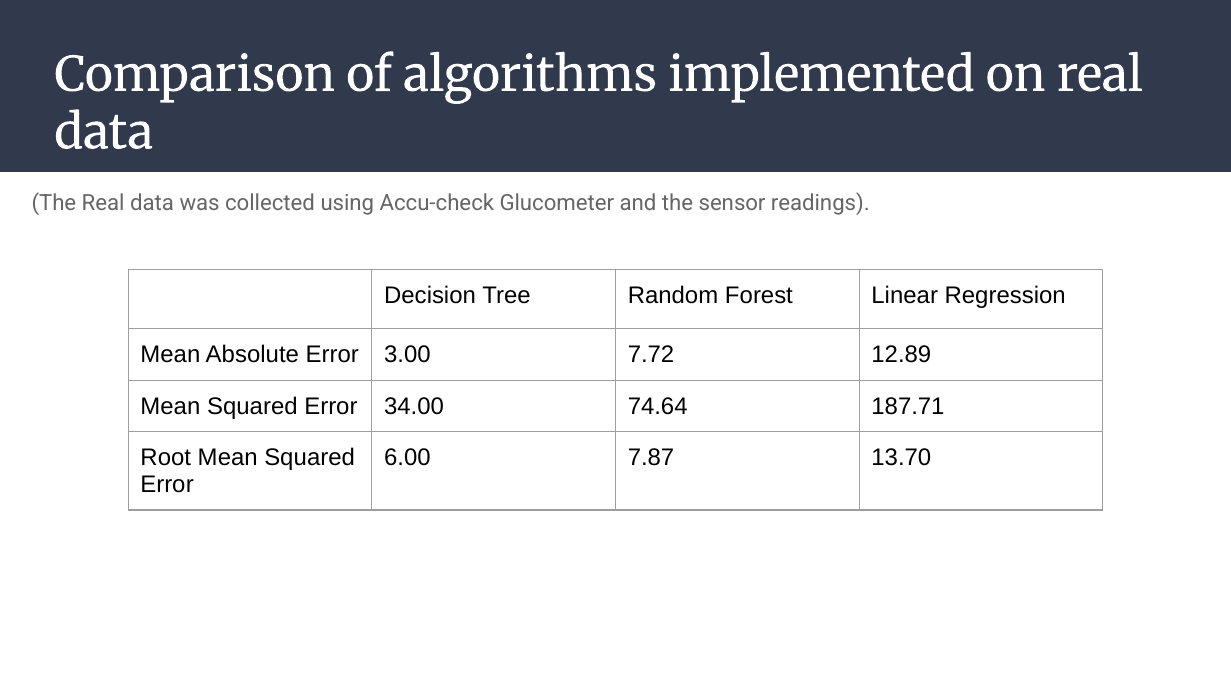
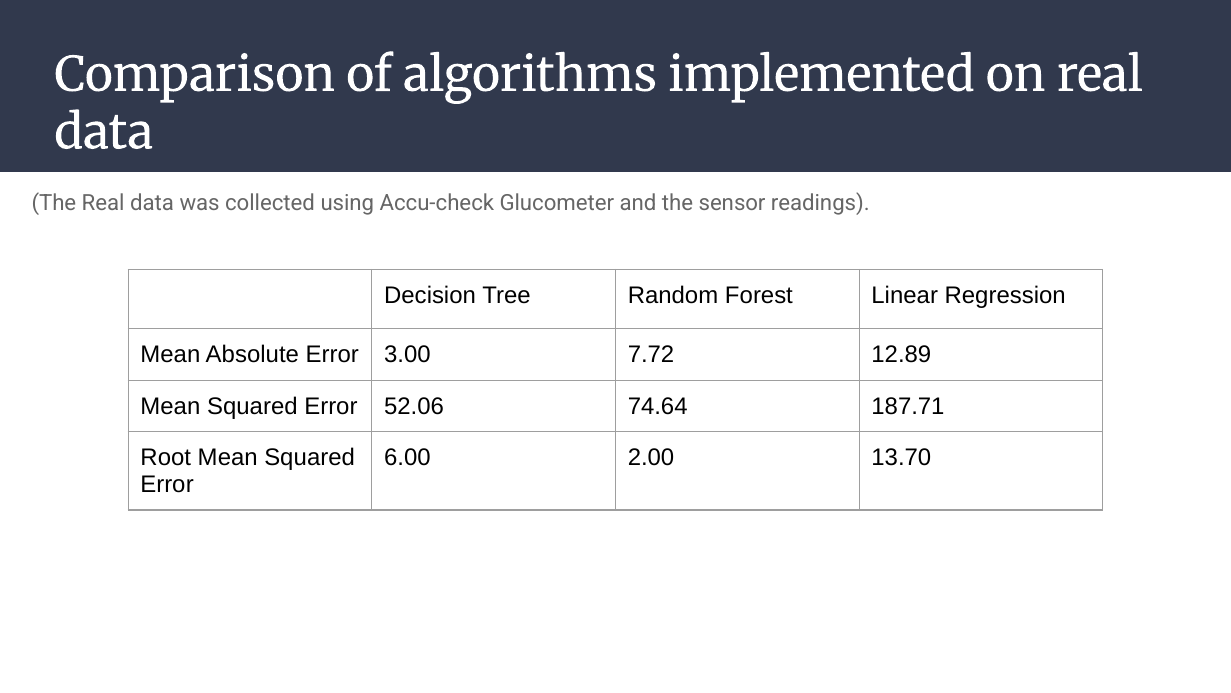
34.00: 34.00 -> 52.06 (414, 406)
7.87: 7.87 -> 2.00 (651, 457)
